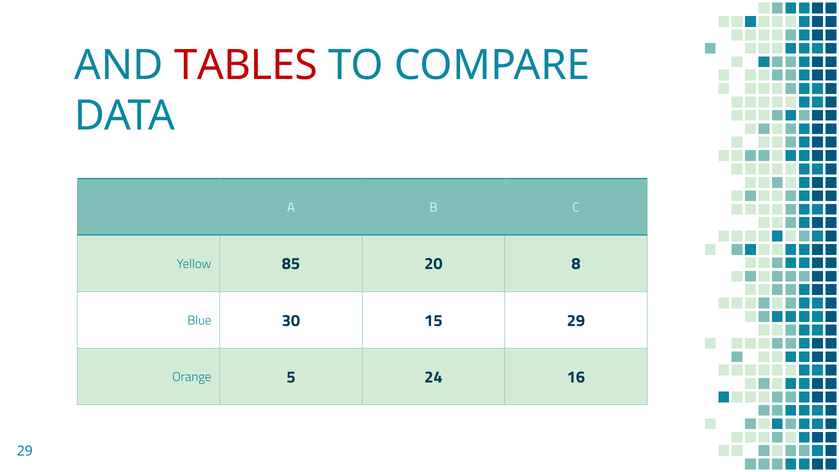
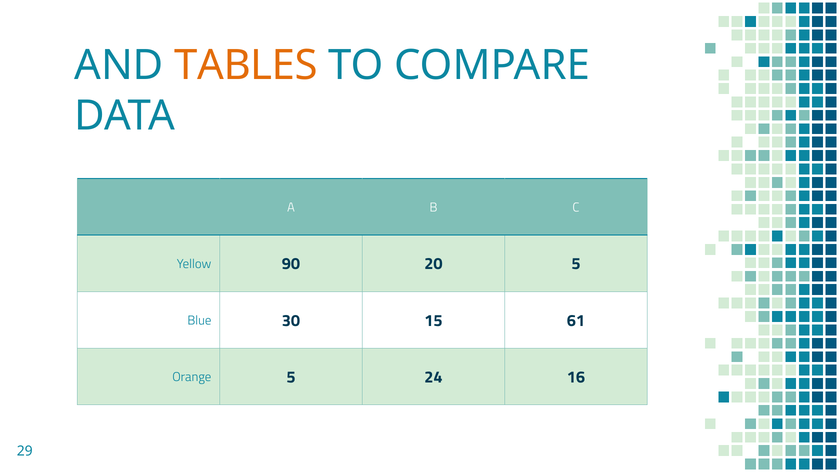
TABLES colour: red -> orange (246, 66)
85: 85 -> 90 (291, 264)
20 8: 8 -> 5 (576, 264)
15 29: 29 -> 61 (576, 321)
